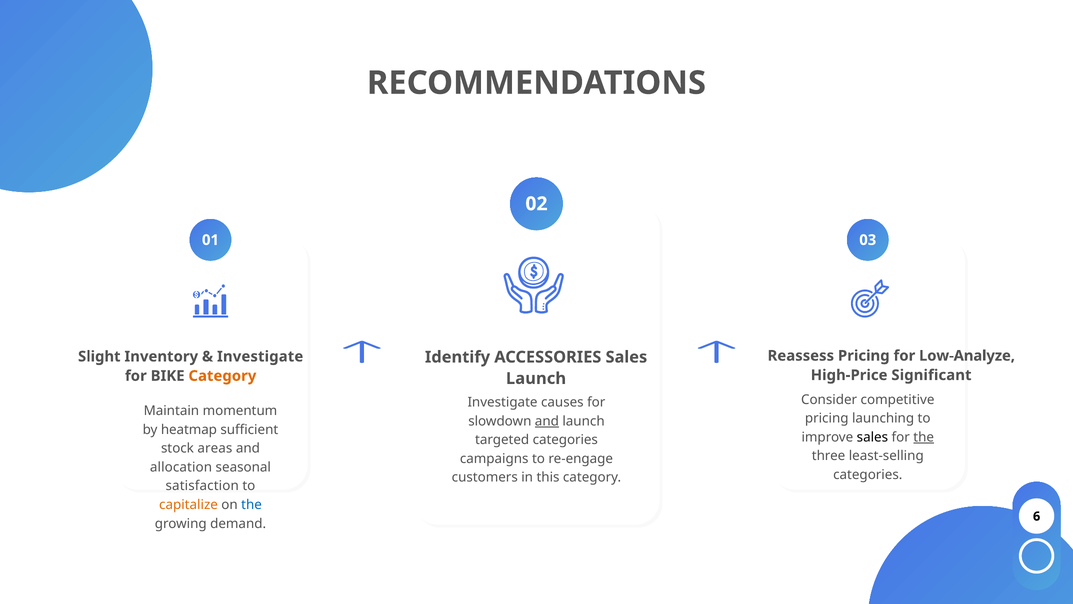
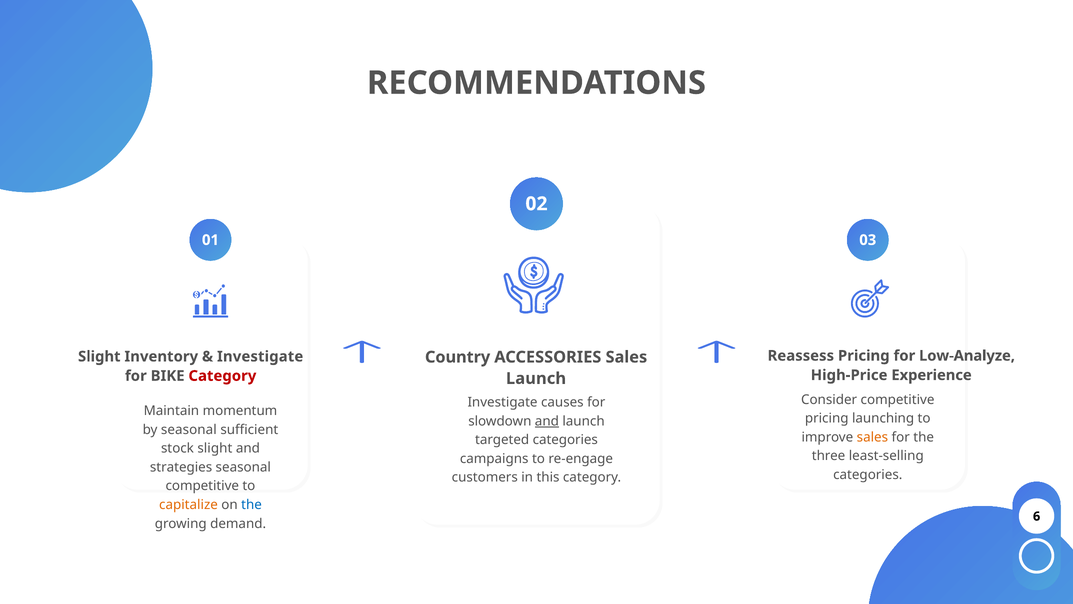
Identify: Identify -> Country (458, 357)
Significant: Significant -> Experience (932, 375)
Category colour: orange -> red (222, 376)
by heatmap: heatmap -> seasonal (189, 429)
sales colour: black -> orange (872, 437)
the underline: present -> none (924, 437)
stock areas: areas -> slight (215, 448)
allocation: allocation -> strategies (181, 467)
satisfaction: satisfaction -> competitive (202, 486)
